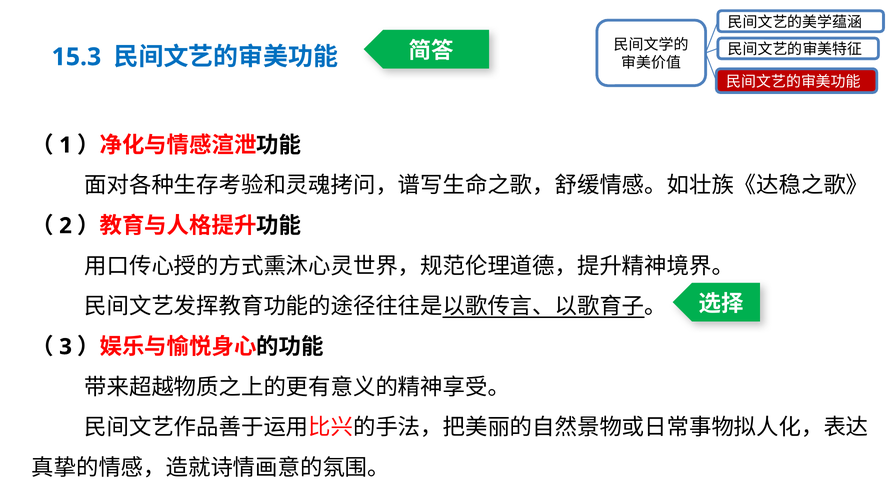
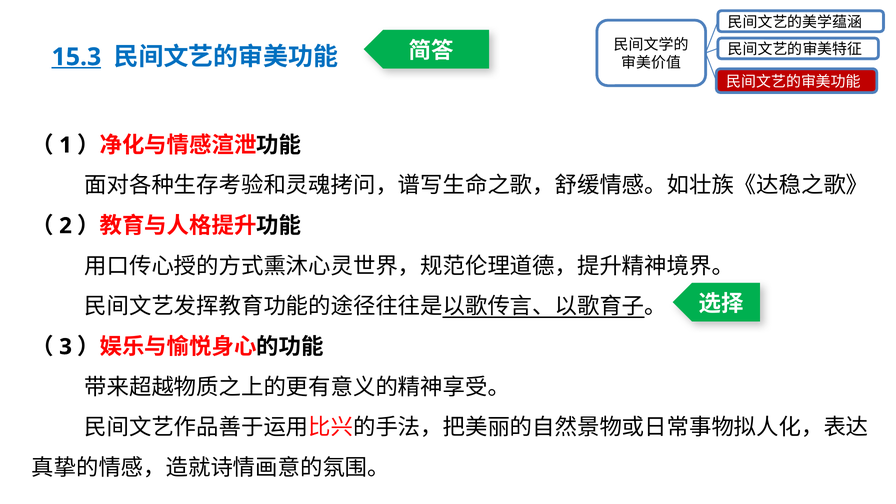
15.3 underline: none -> present (76, 57)
